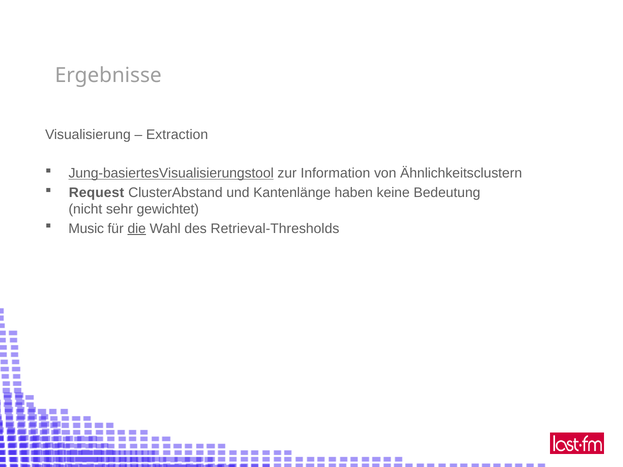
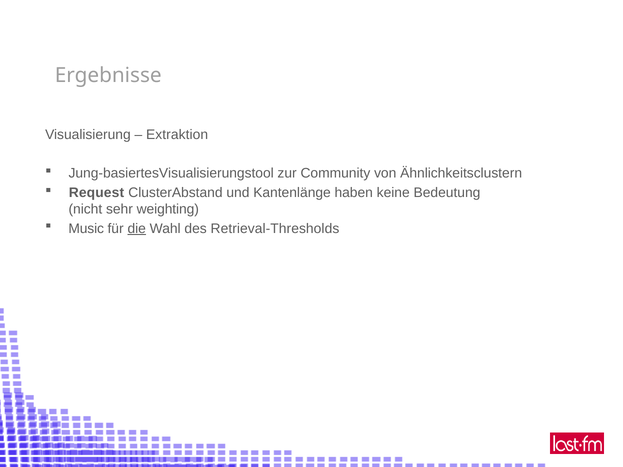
Extraction: Extraction -> Extraktion (177, 135)
Jung-basiertesVisualisierungstool underline: present -> none (171, 173)
Information: Information -> Community (335, 173)
gewichtet: gewichtet -> weighting (168, 209)
